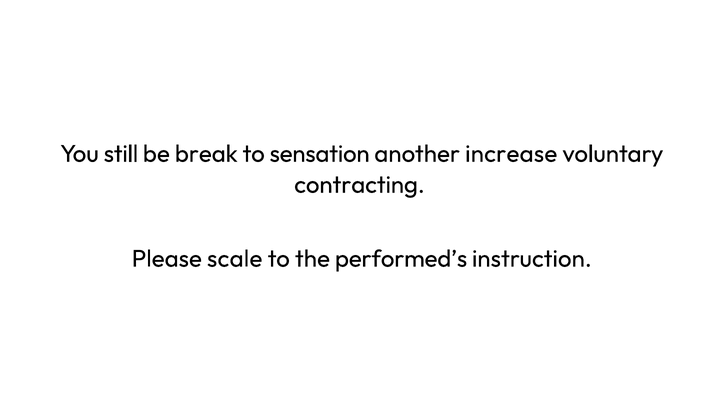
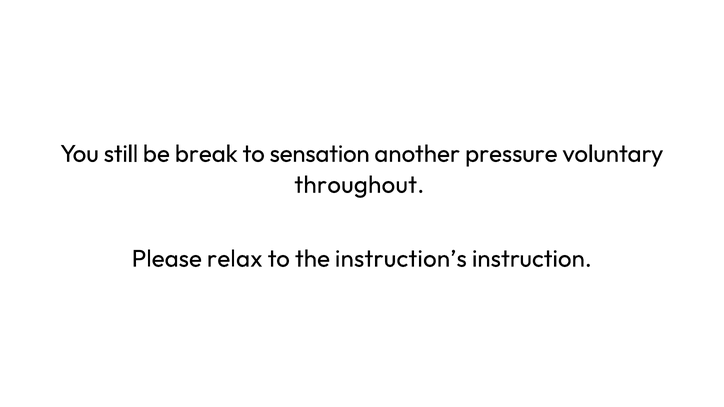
increase: increase -> pressure (511, 154)
contracting: contracting -> throughout (359, 185)
scale: scale -> relax (235, 259)
performed’s: performed’s -> instruction’s (401, 259)
